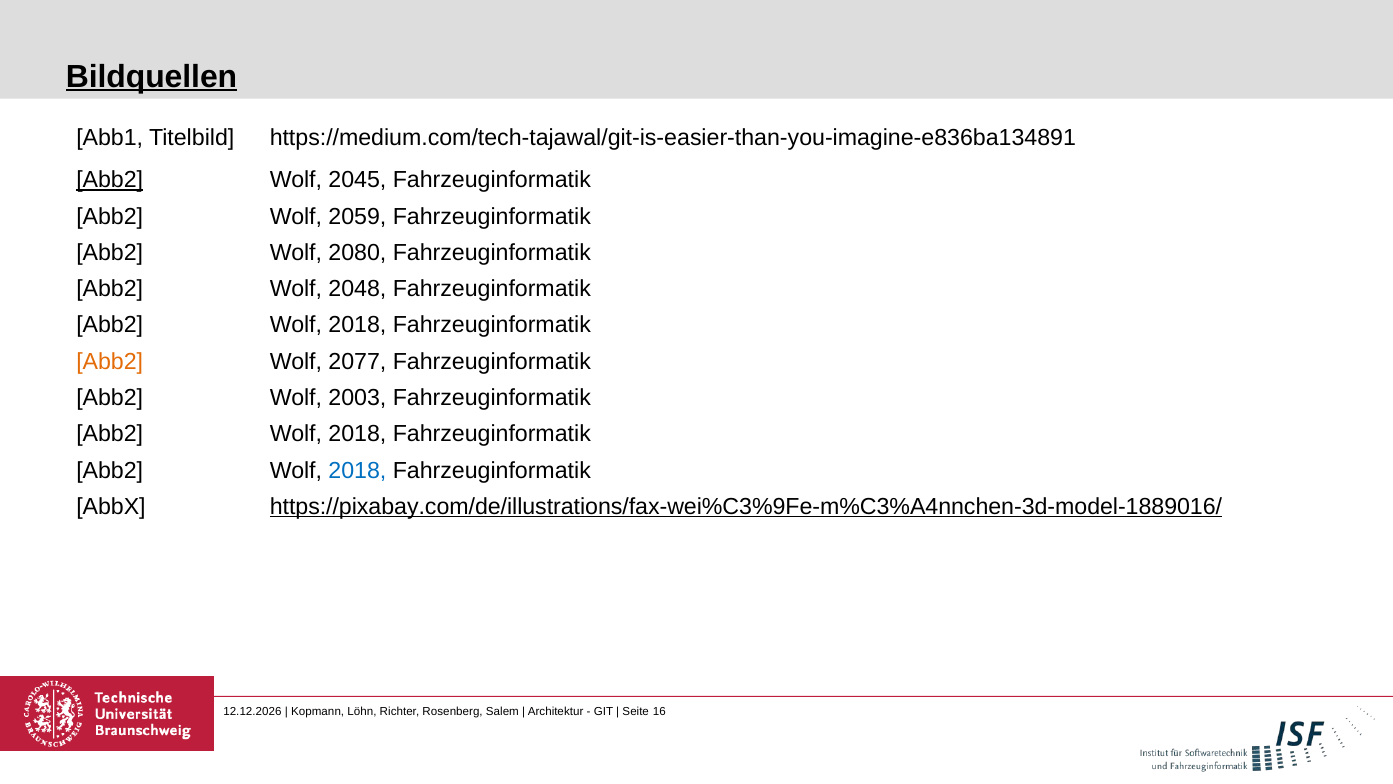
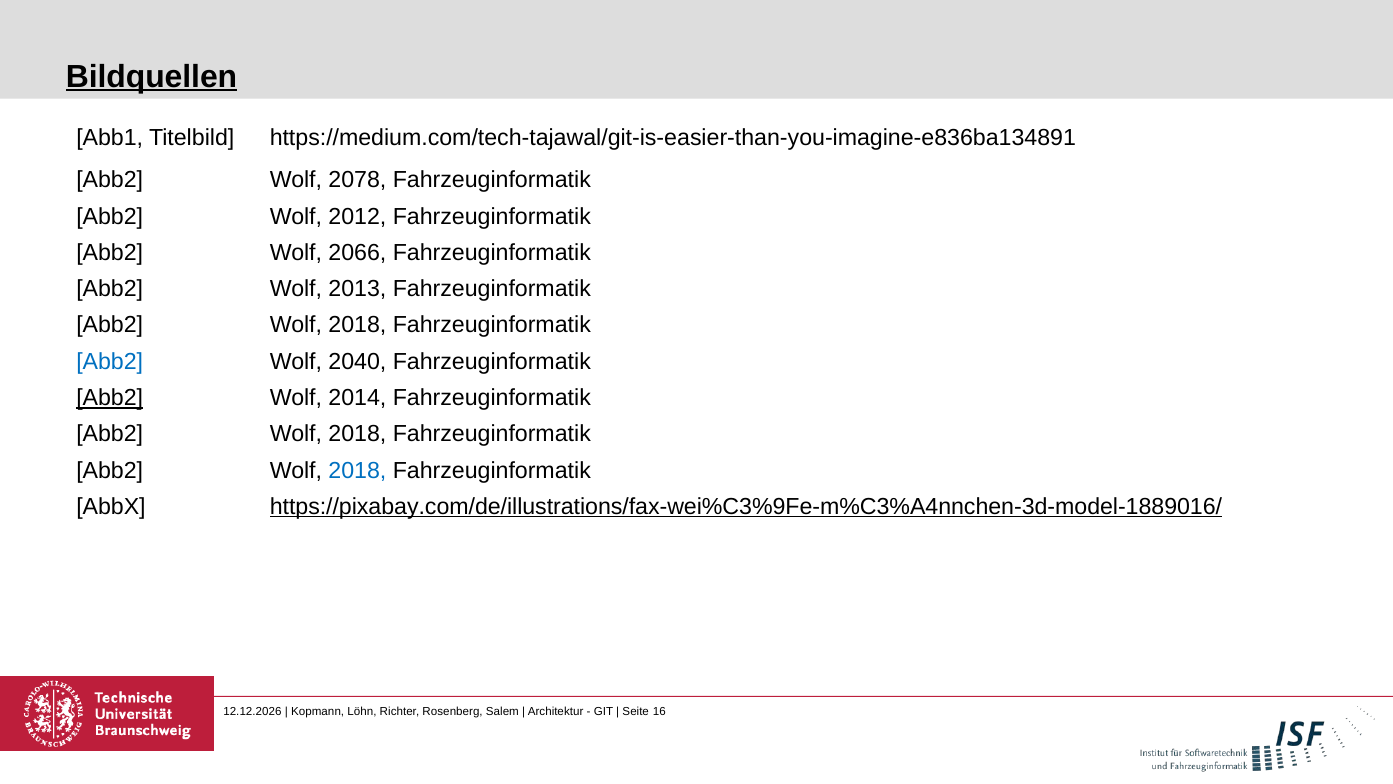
Abb2 underline: present -> none (110, 180)
2045: 2045 -> 2078 (357, 180)
2059: 2059 -> 2012 (357, 216)
2080: 2080 -> 2066 (357, 253)
2048: 2048 -> 2013 (357, 289)
Abb2 colour: orange -> blue (110, 361)
2077: 2077 -> 2040 (357, 361)
Abb2 underline: none -> present (110, 398)
2003: 2003 -> 2014 (357, 398)
